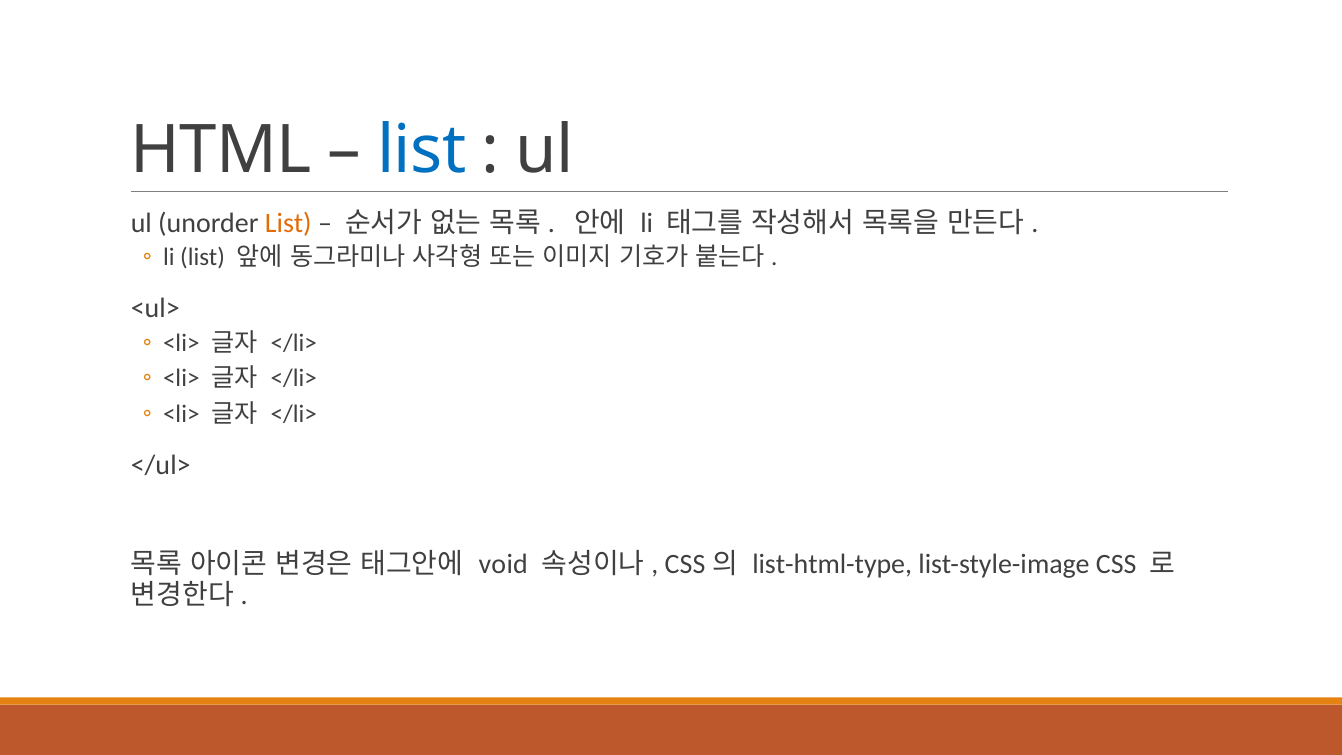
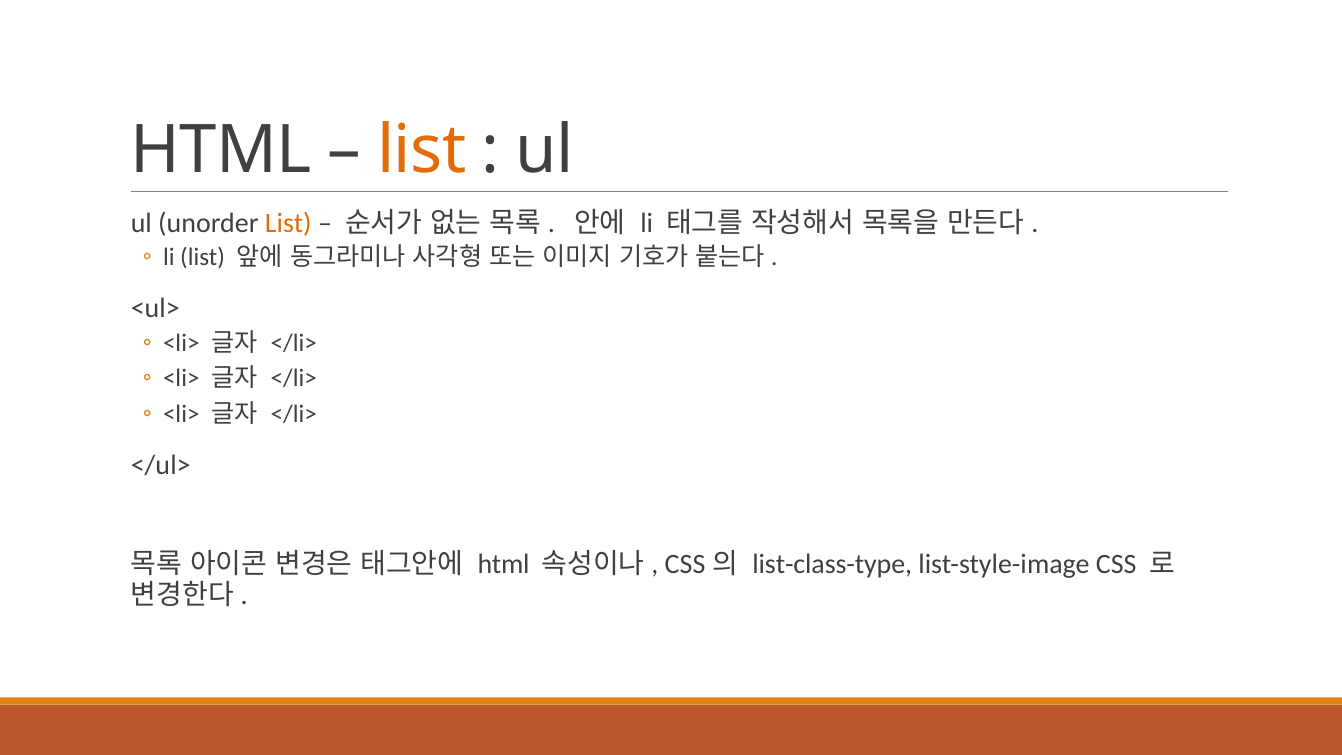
list colour: blue -> orange (422, 150)
void: void -> html (504, 565)
list-html-type: list-html-type -> list-class-type (832, 565)
